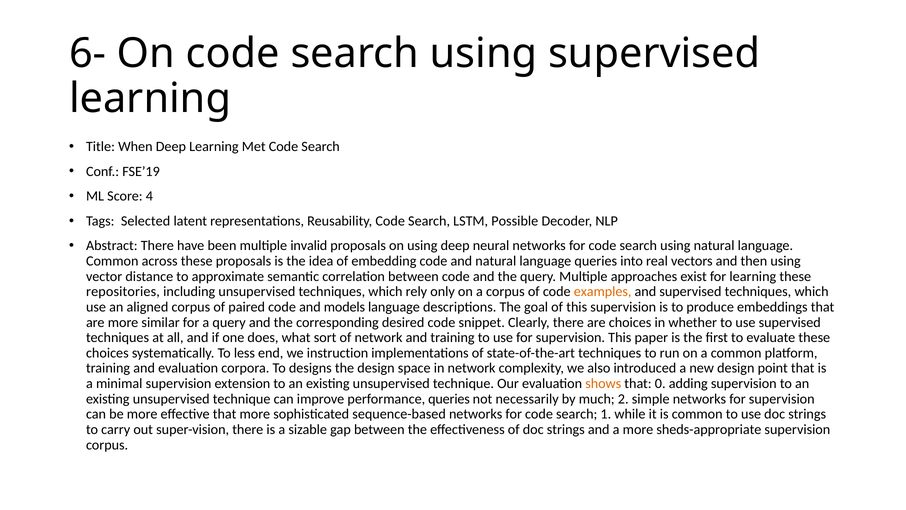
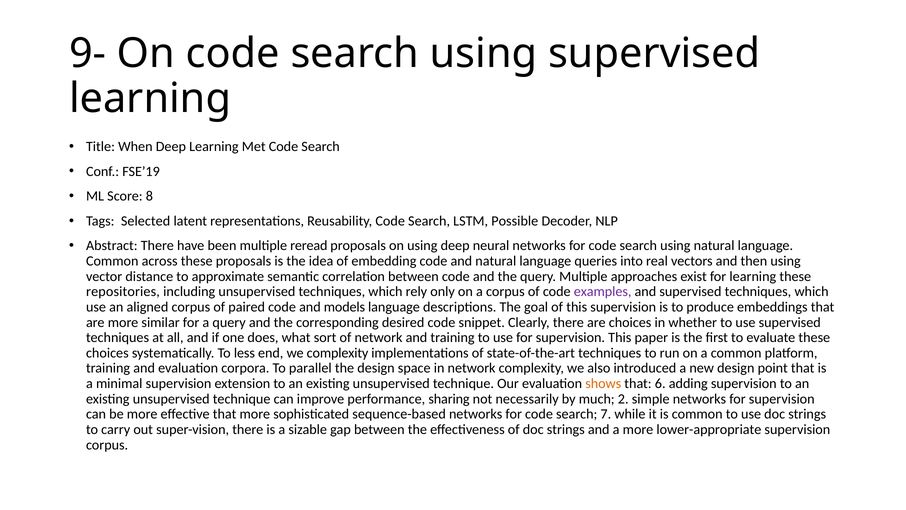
6-: 6- -> 9- (88, 54)
4: 4 -> 8 (149, 196)
invalid: invalid -> reread (309, 246)
examples colour: orange -> purple (603, 291)
we instruction: instruction -> complexity (338, 353)
designs: designs -> parallel (310, 368)
0: 0 -> 6 (660, 383)
performance queries: queries -> sharing (449, 399)
1: 1 -> 7 (606, 414)
sheds-appropriate: sheds-appropriate -> lower-appropriate (709, 429)
